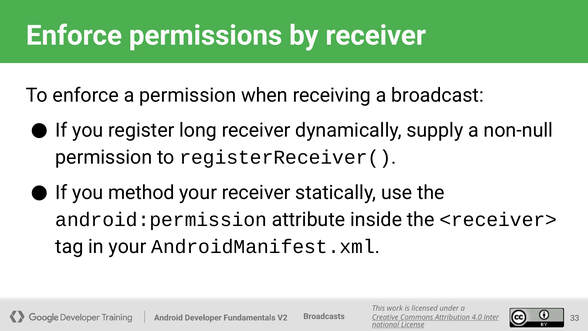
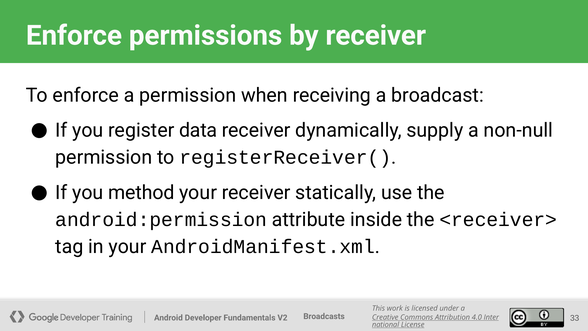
long: long -> data (198, 130)
